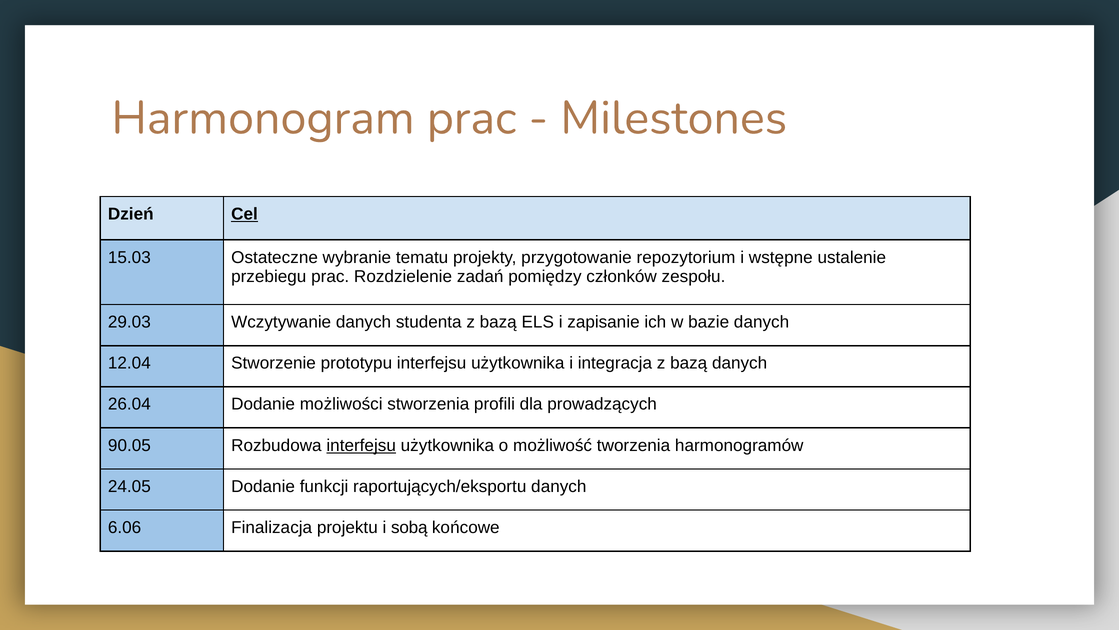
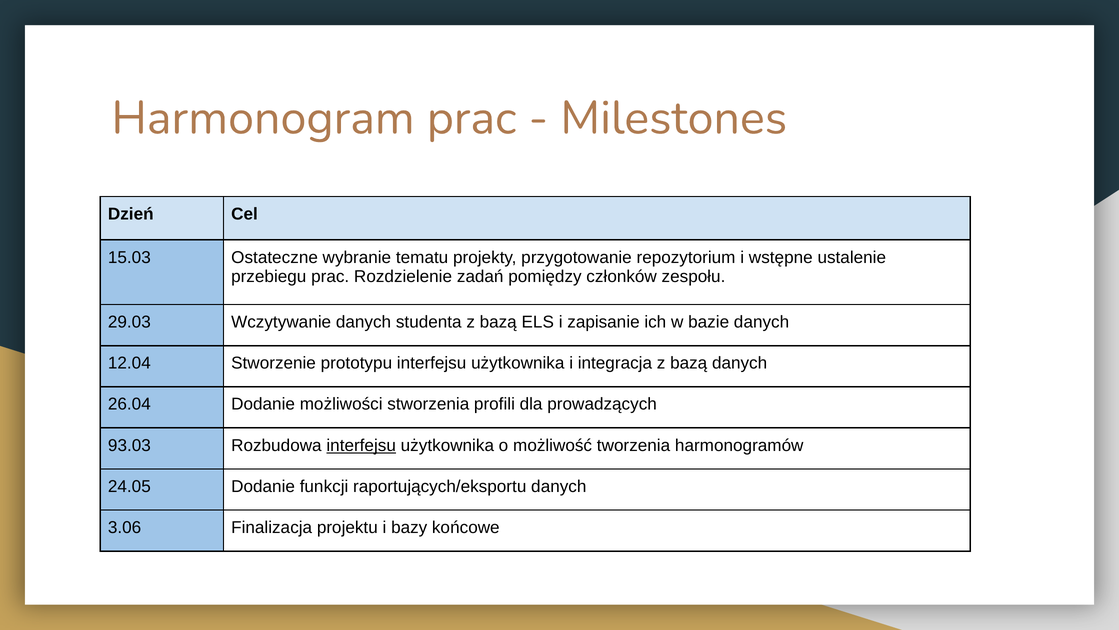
Cel underline: present -> none (245, 214)
90.05: 90.05 -> 93.03 (129, 445)
6.06: 6.06 -> 3.06 (125, 527)
sobą: sobą -> bazy (409, 527)
